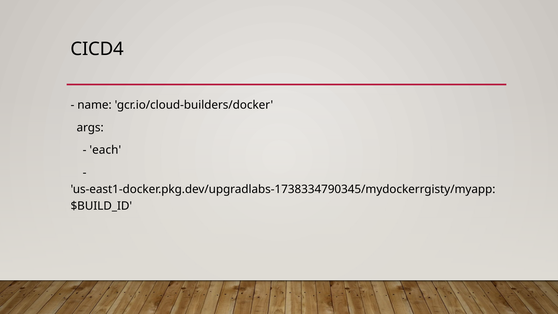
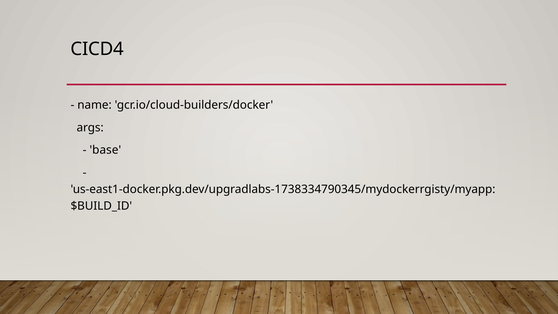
each: each -> base (105, 150)
